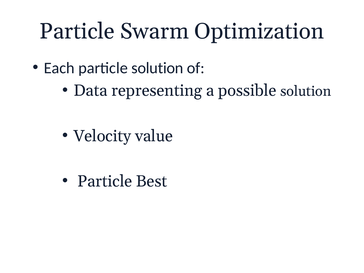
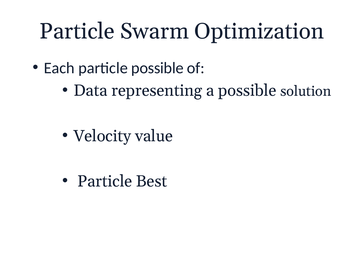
particle solution: solution -> possible (157, 68)
